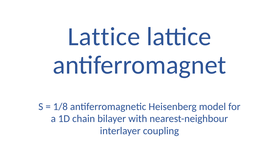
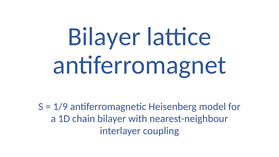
Lattice: Lattice -> Bilayer (104, 37)
1/8: 1/8 -> 1/9 (60, 107)
